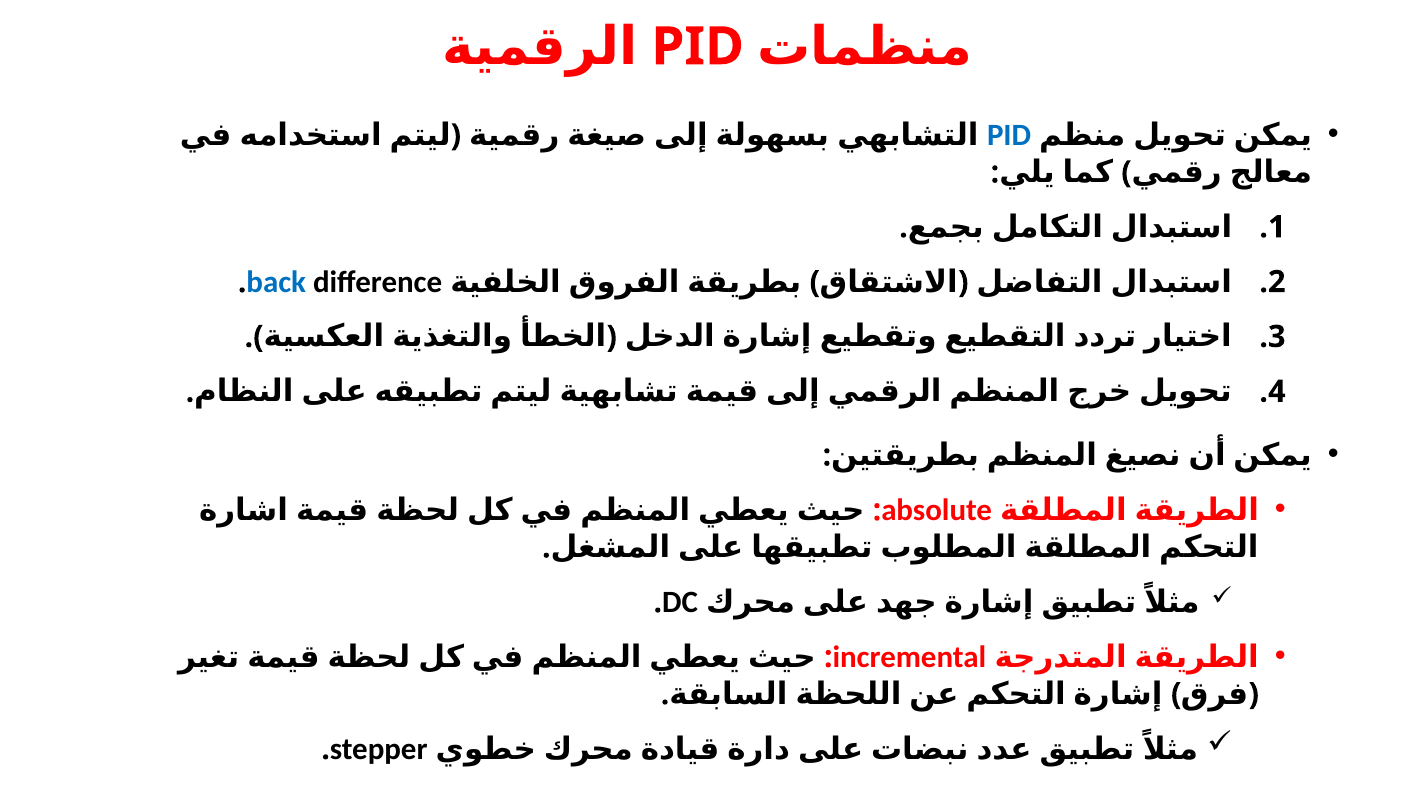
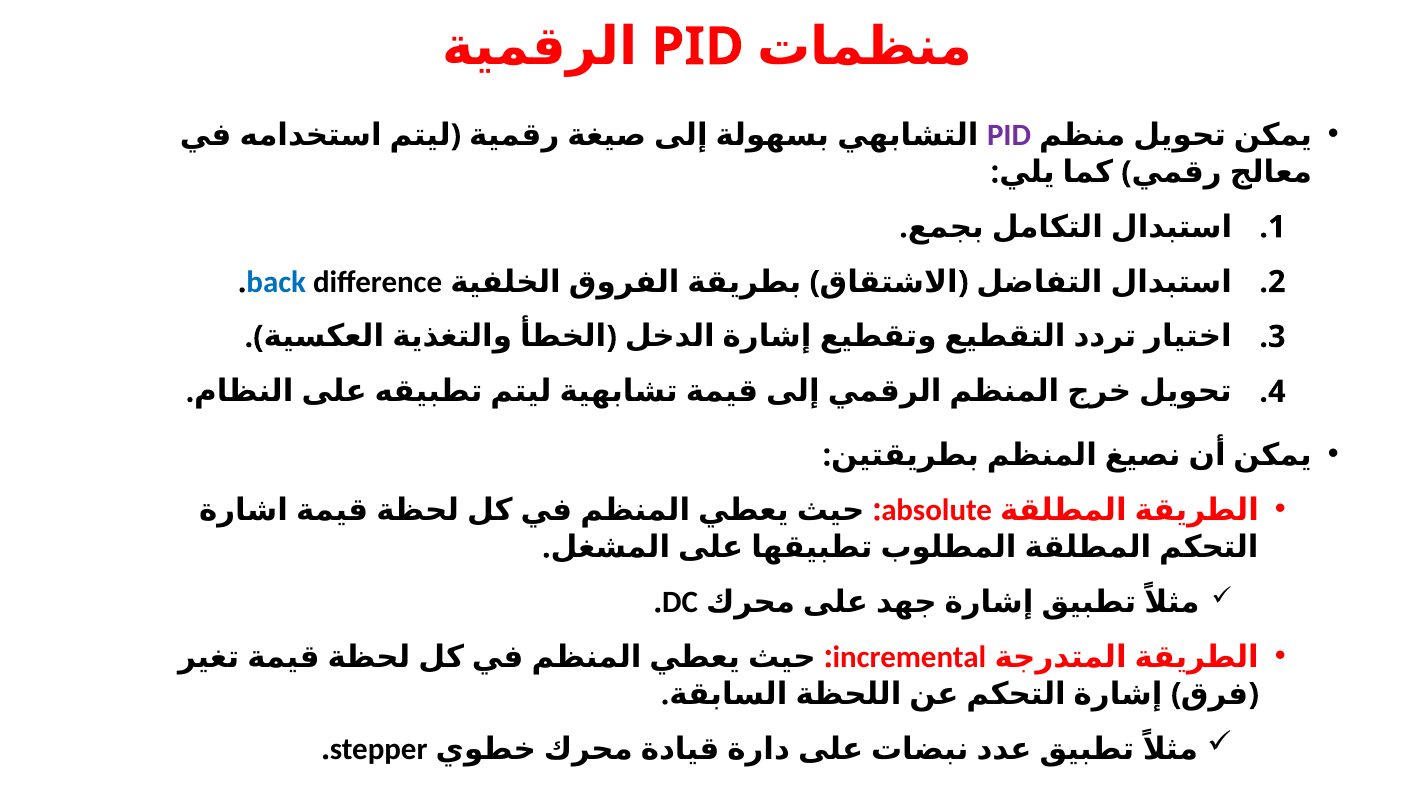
PID colour: blue -> purple (1009, 135)
